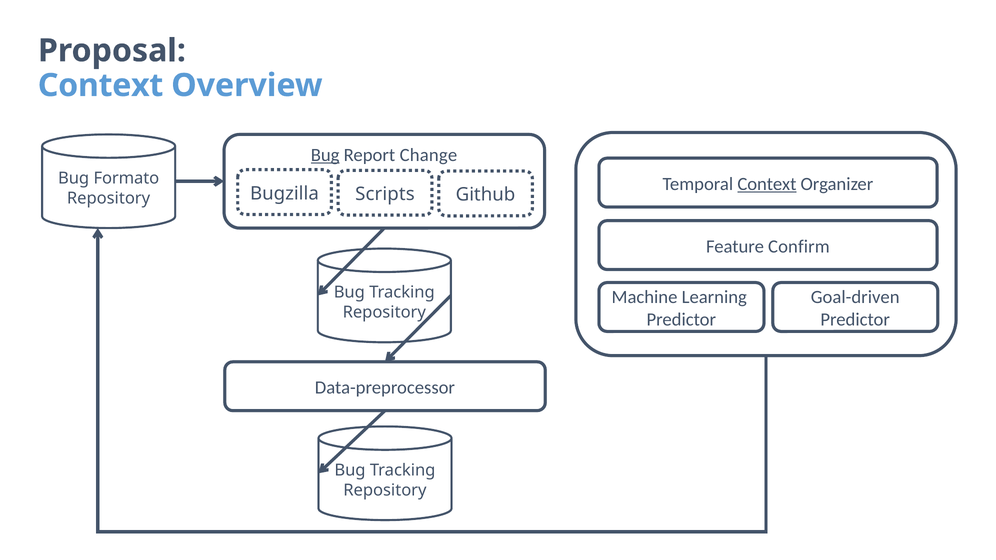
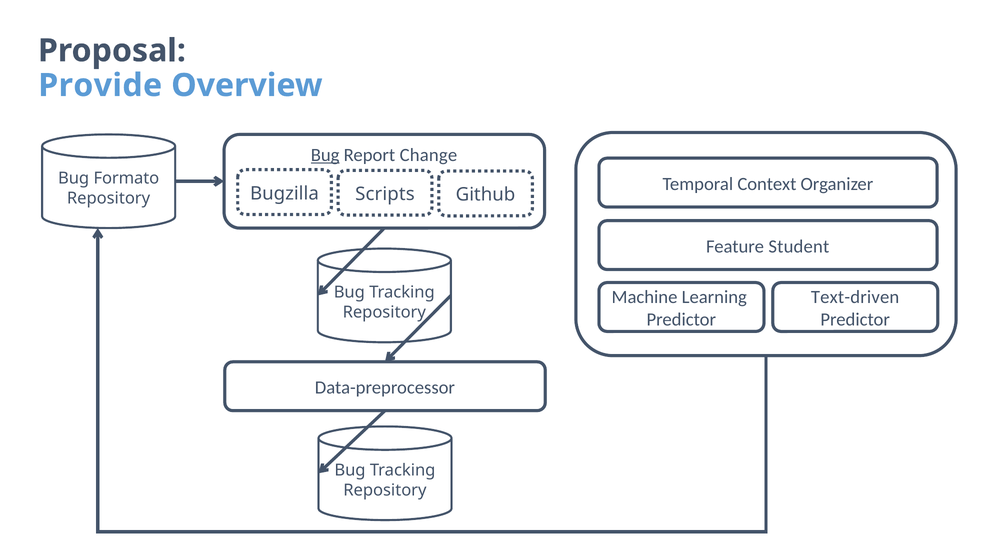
Context: Context -> Provide (100, 85)
Context underline: present -> none (767, 184)
Confirm: Confirm -> Student (799, 246)
Goal-driven: Goal-driven -> Text-driven (855, 297)
